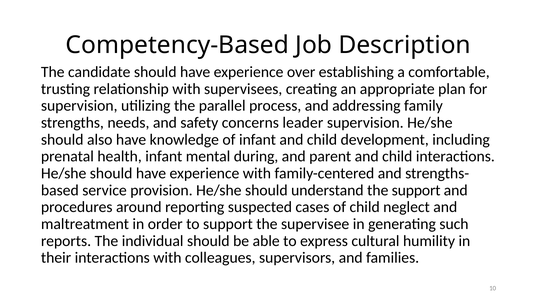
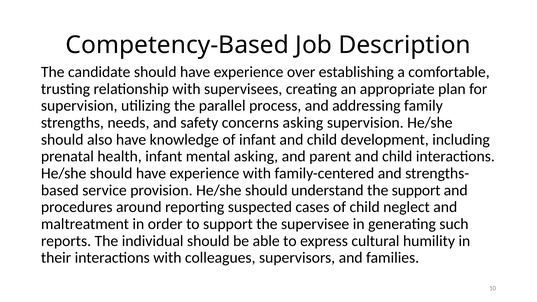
concerns leader: leader -> asking (303, 123)
mental during: during -> asking (256, 156)
